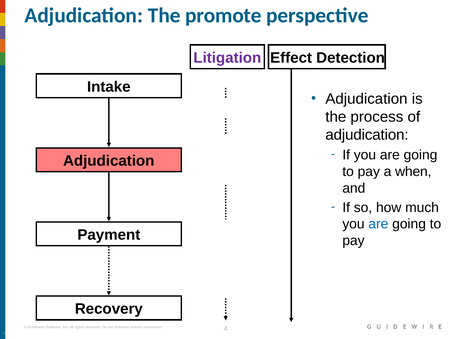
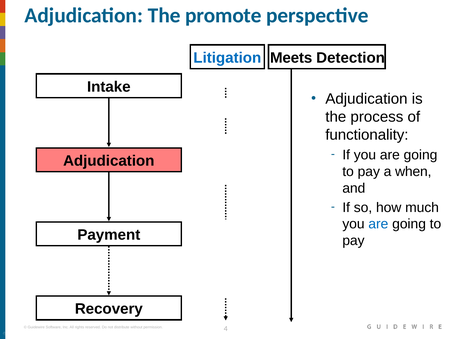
Litigation colour: purple -> blue (227, 58)
Effect: Effect -> Meets (291, 58)
adjudication: adjudication -> functionality (367, 135)
